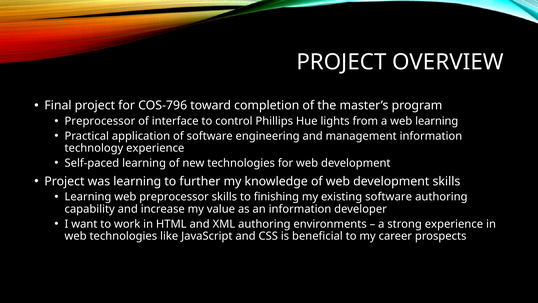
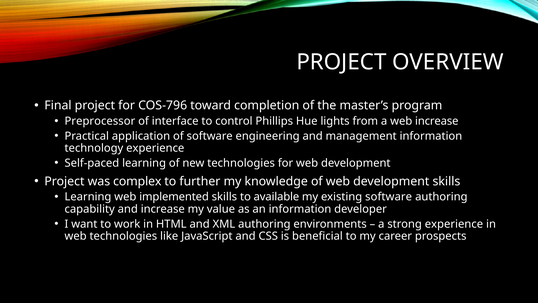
web learning: learning -> increase (437, 121)
was learning: learning -> complex (137, 181)
web preprocessor: preprocessor -> implemented (174, 197)
finishing: finishing -> available (276, 197)
